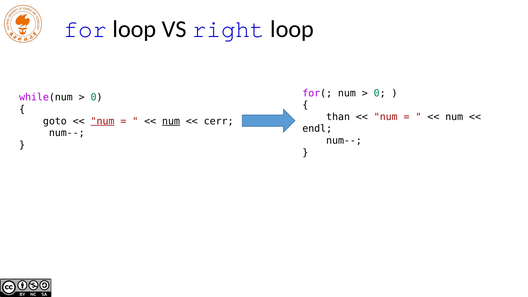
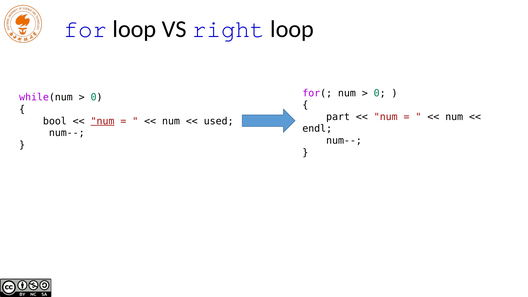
than: than -> part (338, 117)
goto: goto -> bool (55, 121)
num underline: present -> none (171, 121)
cerr: cerr -> used (219, 121)
